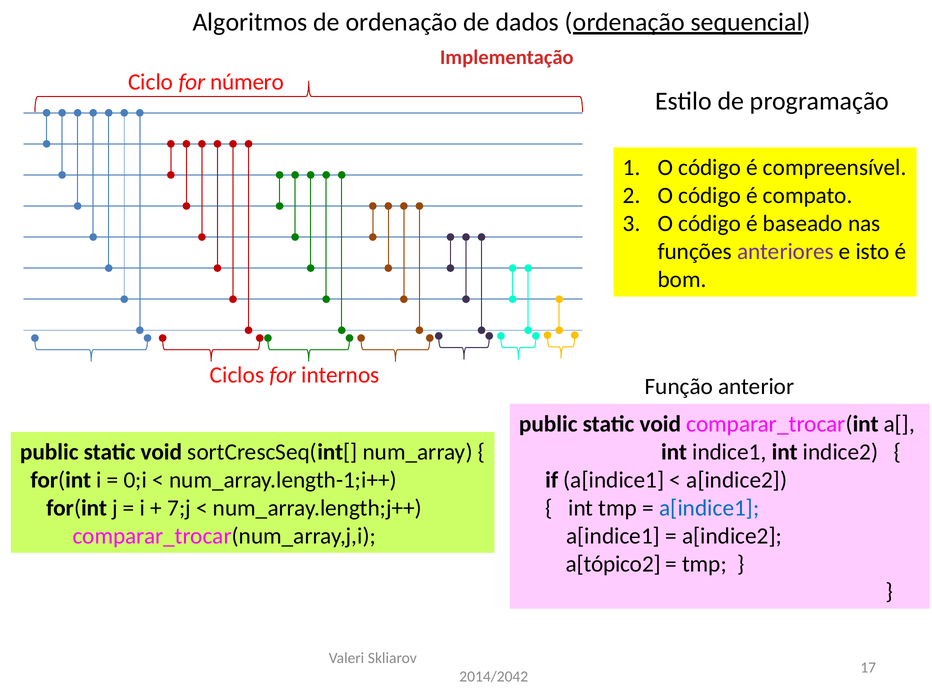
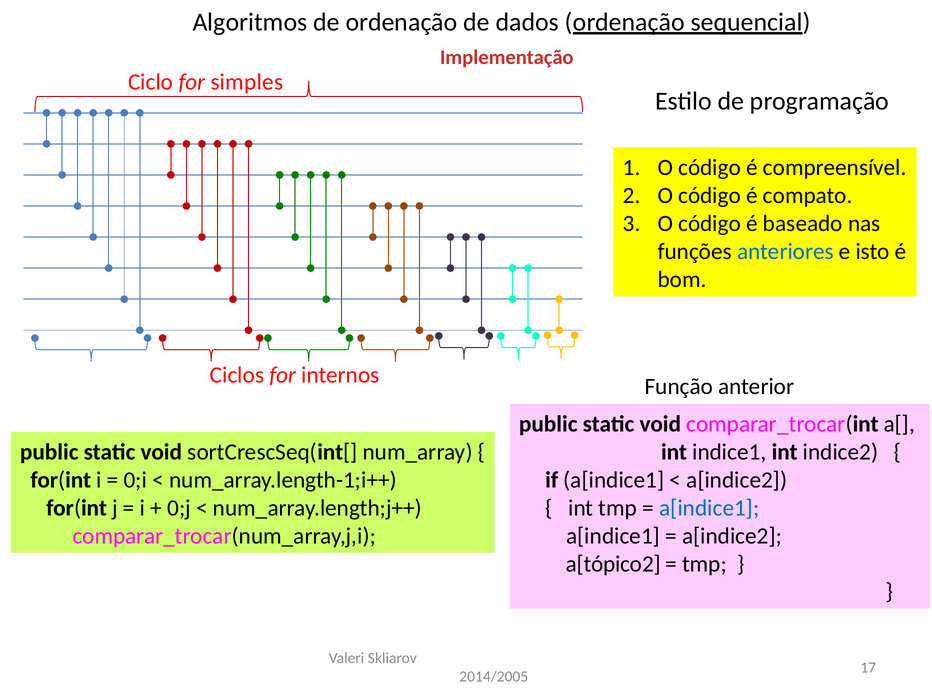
número: número -> simples (247, 82)
anteriores colour: purple -> blue (785, 252)
7;j: 7;j -> 0;j (179, 508)
2014/2042: 2014/2042 -> 2014/2005 (494, 677)
